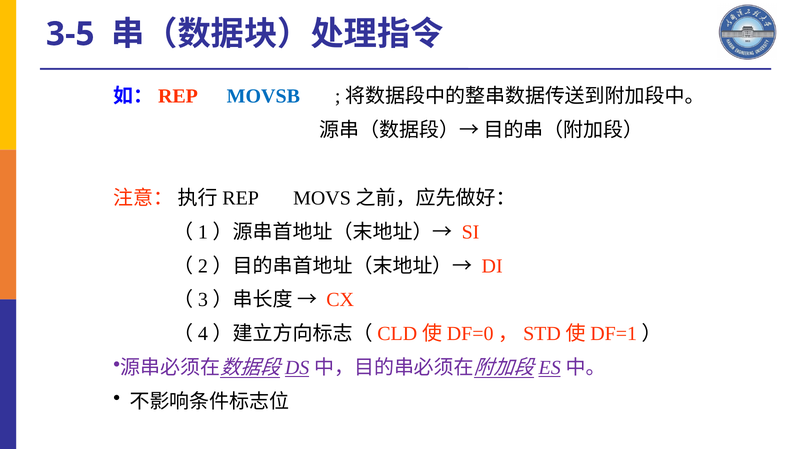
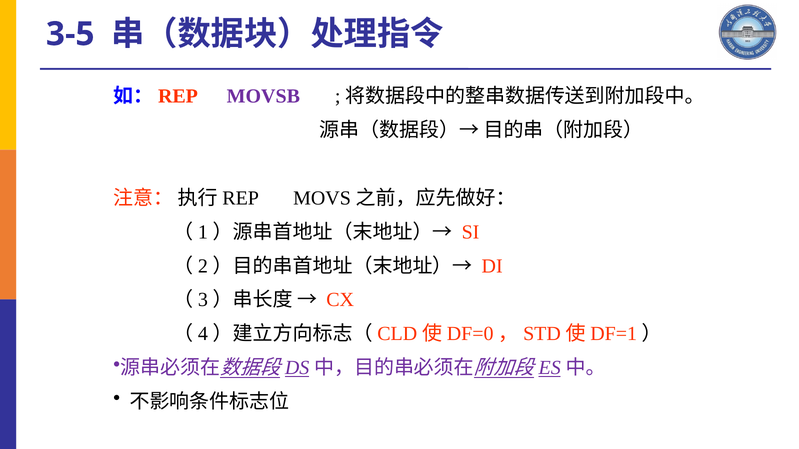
MOVSB colour: blue -> purple (263, 96)
